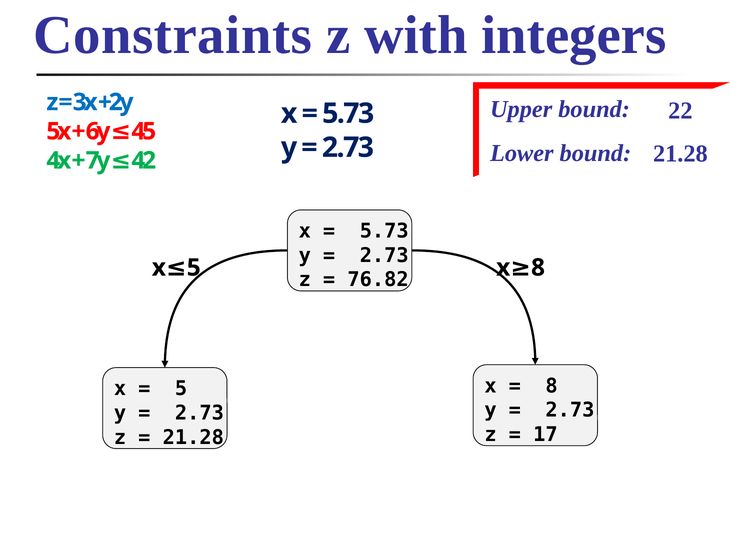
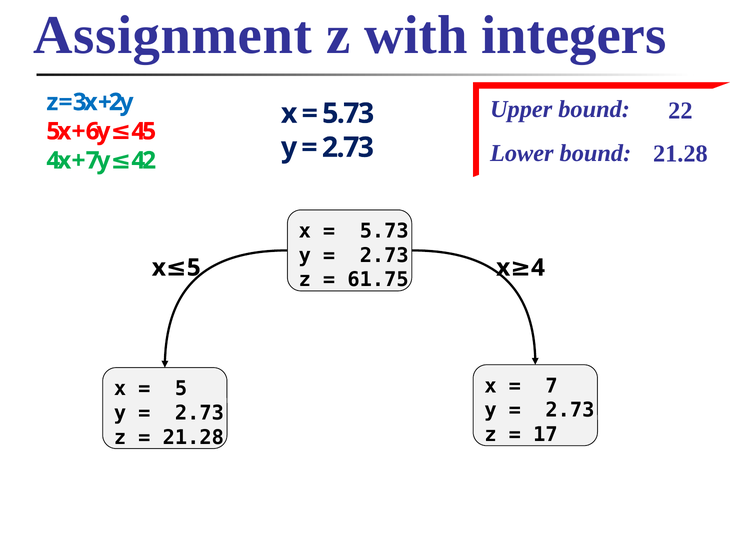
Constraints: Constraints -> Assignment (173, 35)
x 8: 8 -> 4 (538, 268)
76.82: 76.82 -> 61.75 (378, 280)
8: 8 -> 7 (552, 386)
